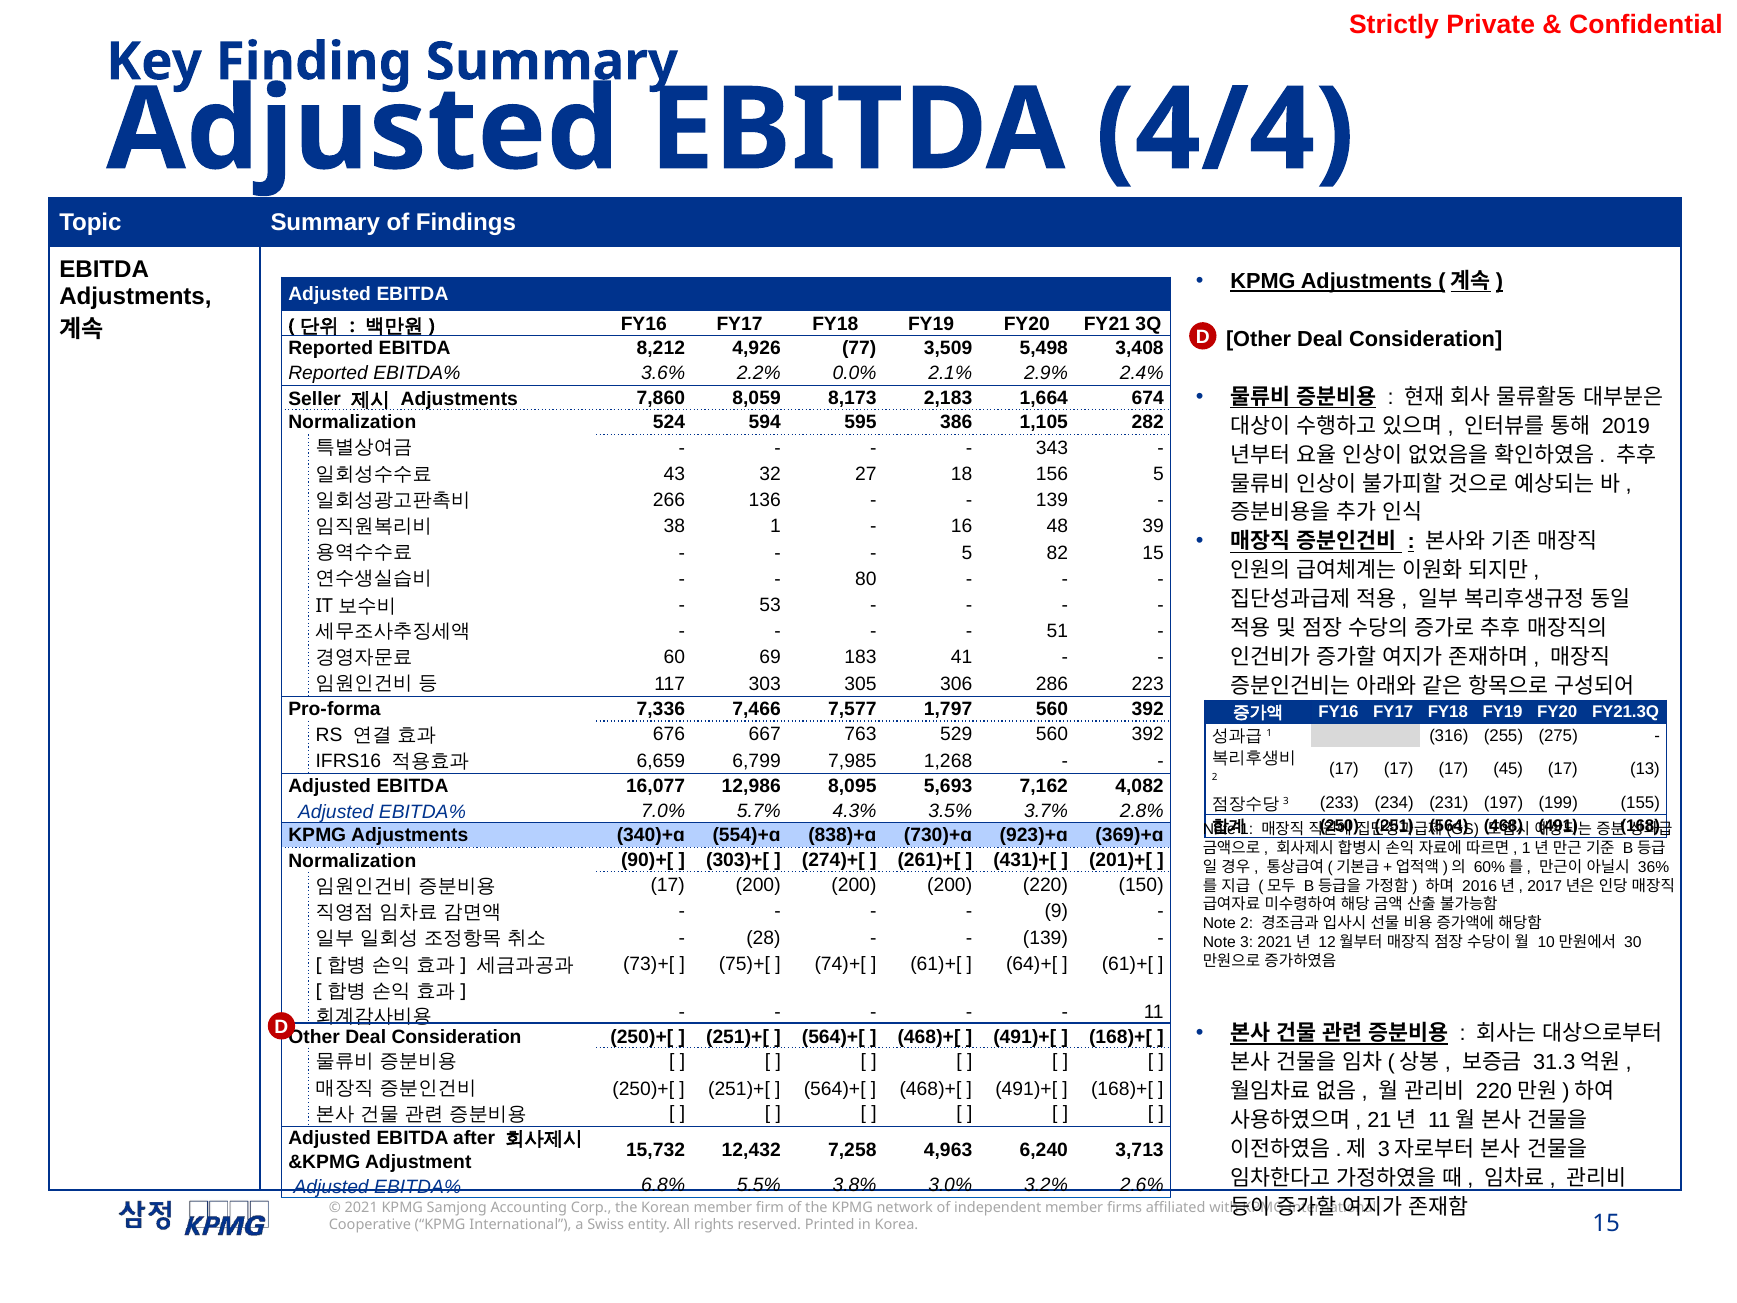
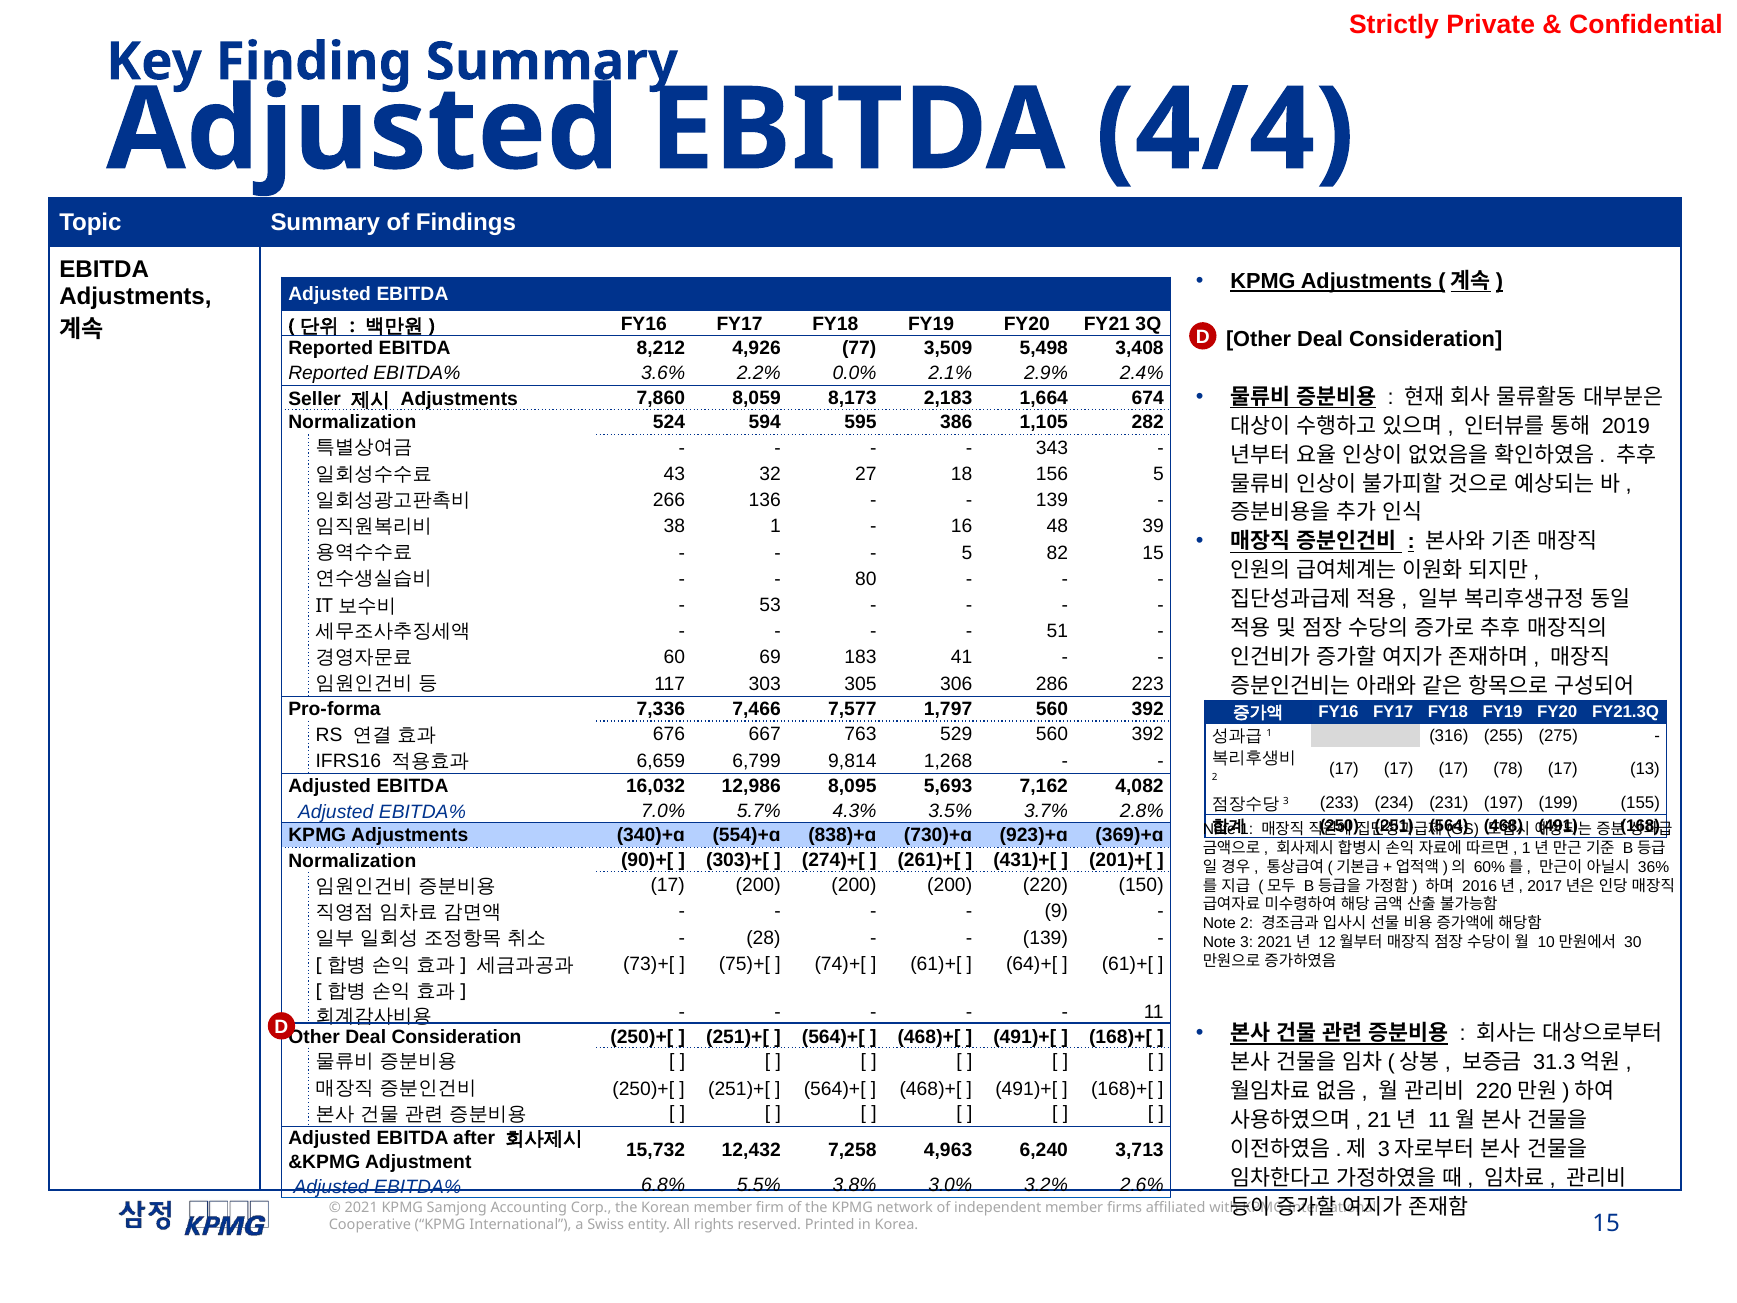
7,985: 7,985 -> 9,814 (852, 761)
45: 45 -> 78 (1508, 769)
16,077: 16,077 -> 16,032 (656, 786)
